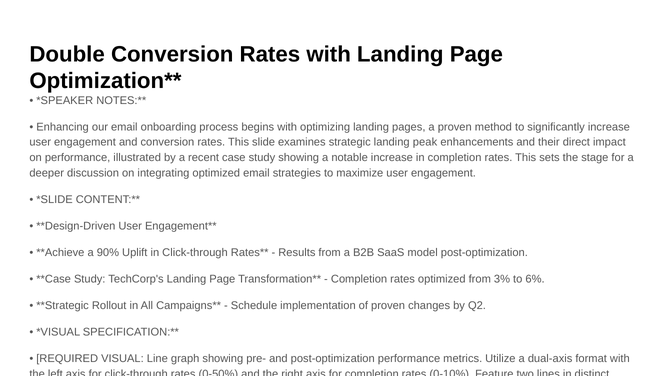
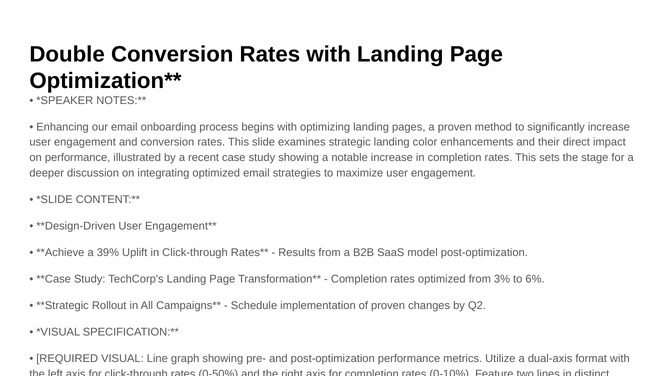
peak: peak -> color (425, 142)
90%: 90% -> 39% (108, 252)
